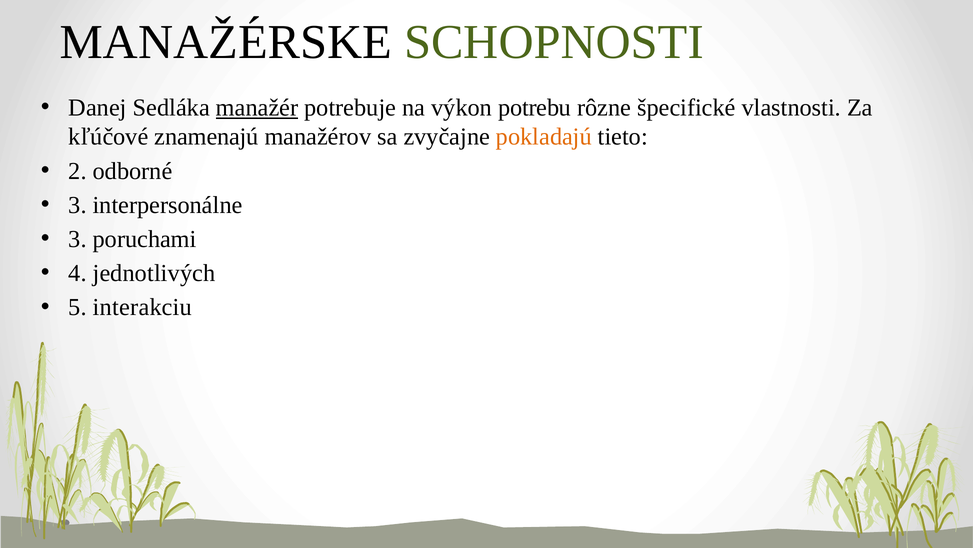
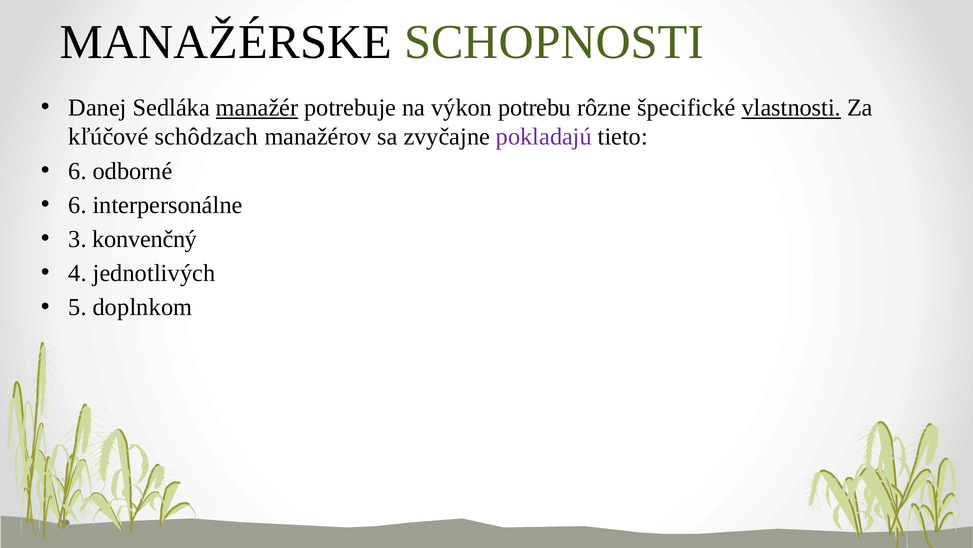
vlastnosti underline: none -> present (791, 108)
znamenajú: znamenajú -> schôdzach (206, 137)
pokladajú colour: orange -> purple (544, 137)
2: 2 -> 6 (77, 171)
3: 3 -> 6 (77, 205)
poruchami: poruchami -> konvenčný (145, 239)
interakciu: interakciu -> doplnkom (143, 307)
